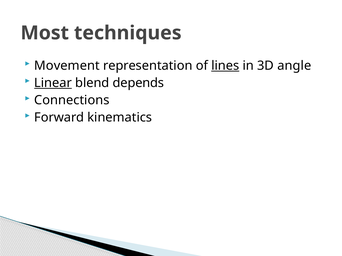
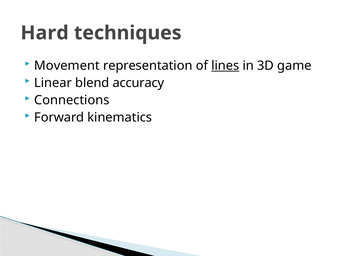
Most: Most -> Hard (45, 33)
angle: angle -> game (294, 66)
Linear underline: present -> none (53, 83)
depends: depends -> accuracy (138, 83)
